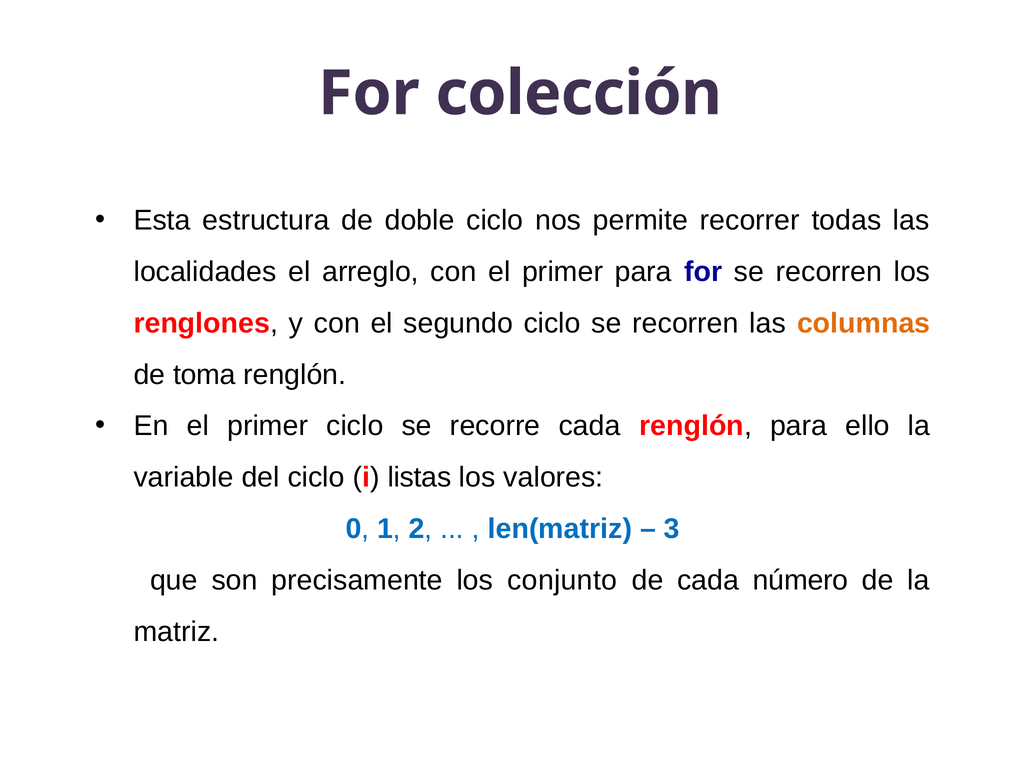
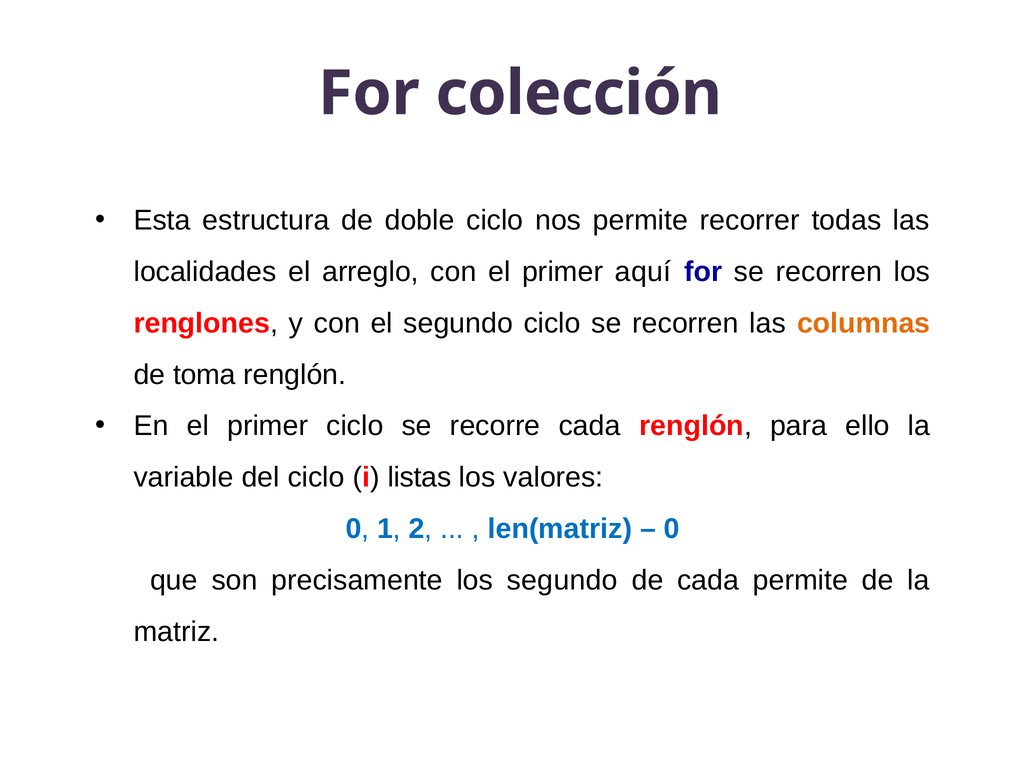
primer para: para -> aquí (643, 272)
3: 3 -> 0 (672, 529)
los conjunto: conjunto -> segundo (562, 580)
cada número: número -> permite (800, 580)
